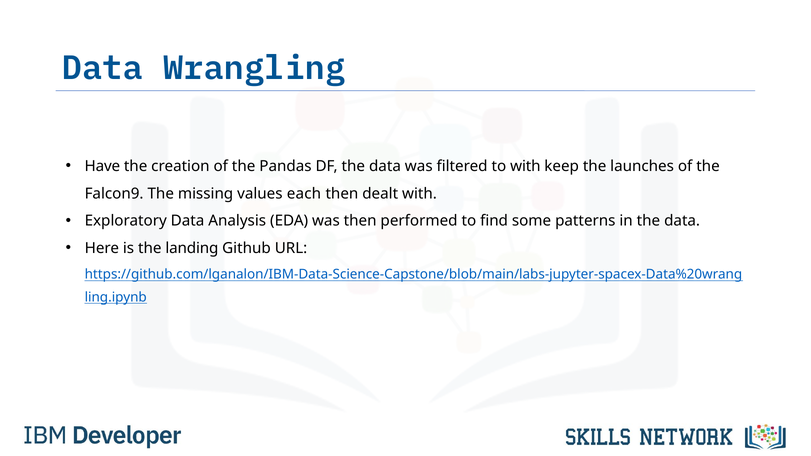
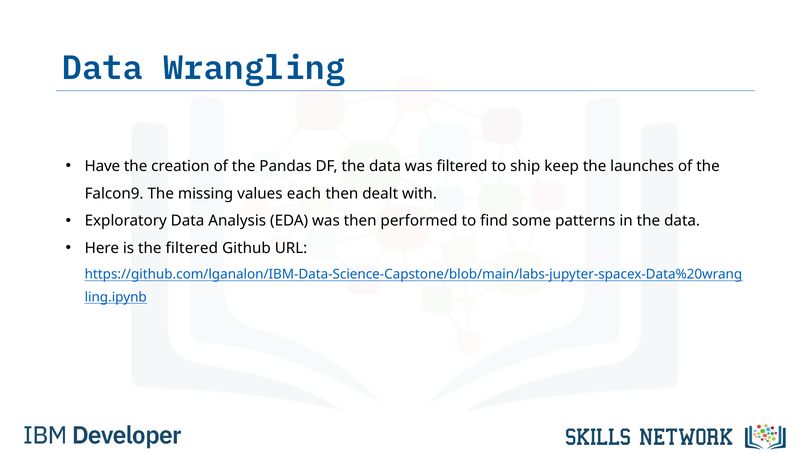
to with: with -> ship (525, 166)
the landing: landing -> filtered (192, 248)
